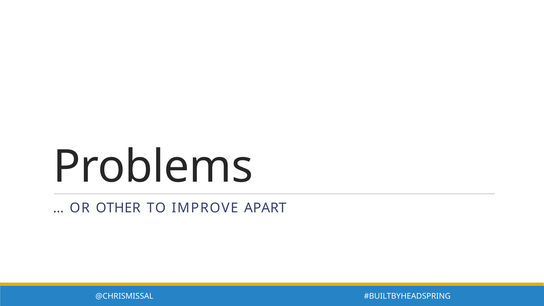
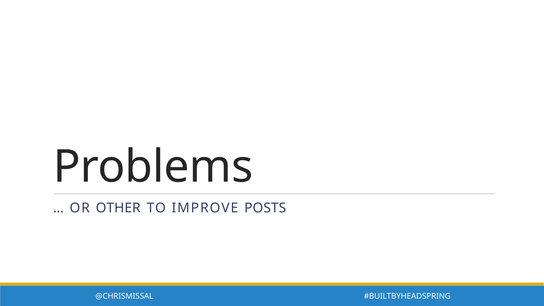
APART: APART -> POSTS (265, 208)
